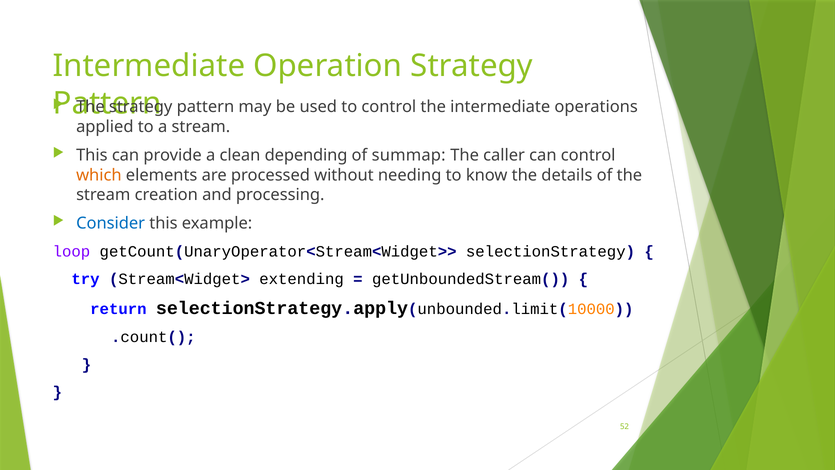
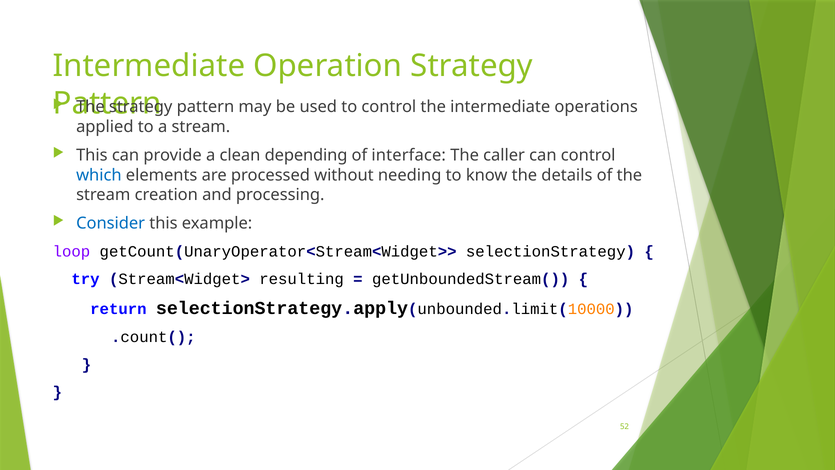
summap: summap -> interface (409, 155)
which colour: orange -> blue (99, 175)
extending: extending -> resulting (302, 279)
